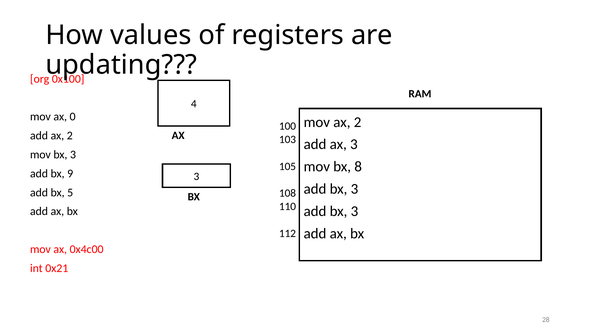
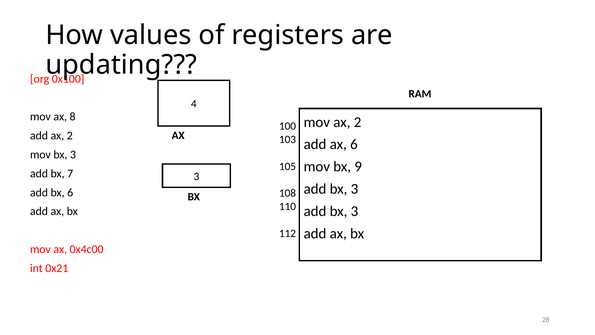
0: 0 -> 8 (73, 117)
ax 3: 3 -> 6 (354, 144)
8: 8 -> 9 (358, 167)
9: 9 -> 7 (70, 173)
bx 5: 5 -> 6 (70, 192)
